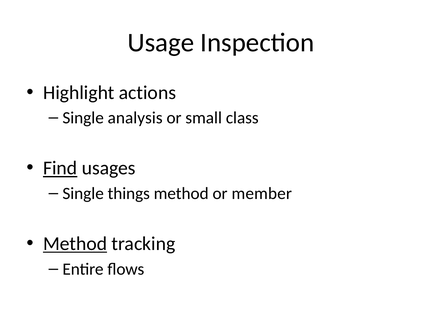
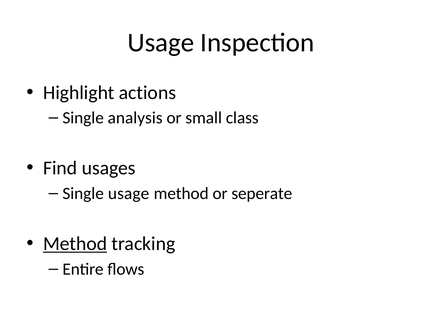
Find underline: present -> none (60, 168)
Single things: things -> usage (129, 194)
member: member -> seperate (262, 194)
